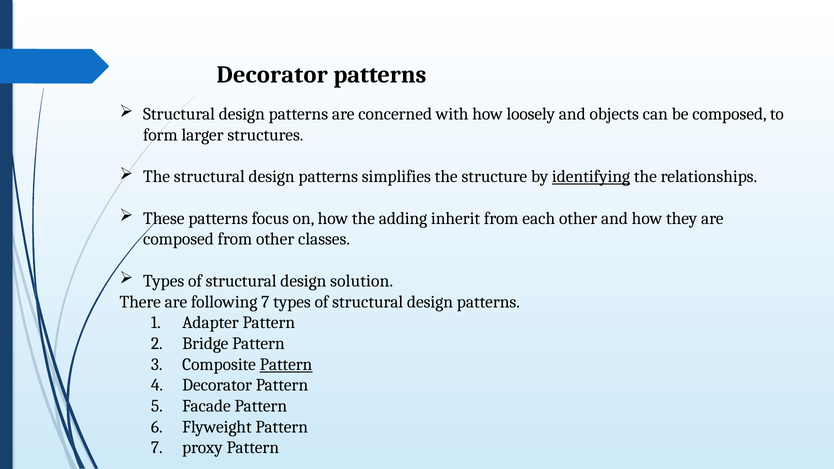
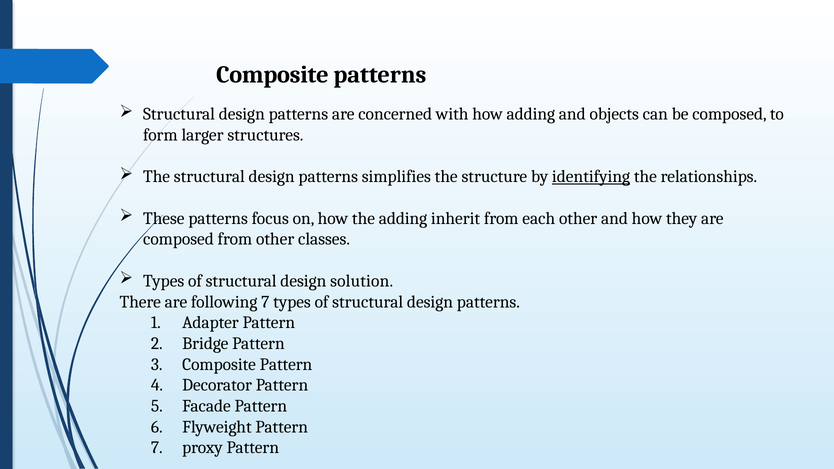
Decorator: Decorator -> Composite (272, 75)
how loosely: loosely -> adding (531, 114)
Pattern underline: present -> none (286, 364)
